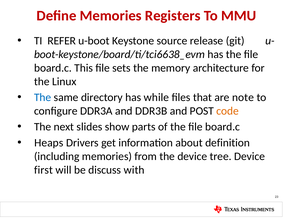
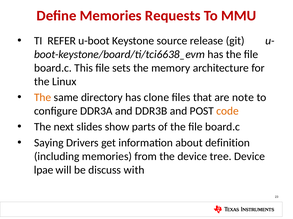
Registers: Registers -> Requests (173, 16)
The colour: blue -> orange (43, 98)
while: while -> clone (156, 98)
Heaps: Heaps -> Saying (49, 143)
first: first -> lpae (44, 170)
